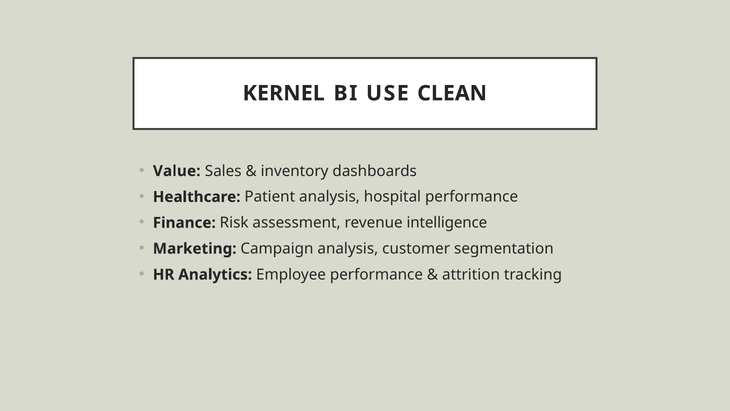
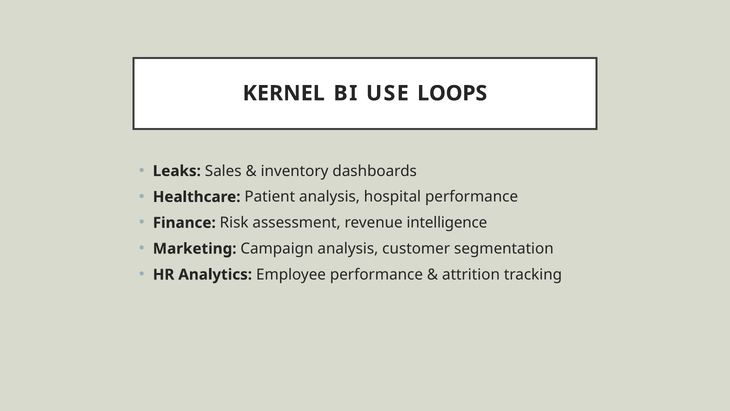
CLEAN: CLEAN -> LOOPS (452, 93)
Value: Value -> Leaks (177, 171)
